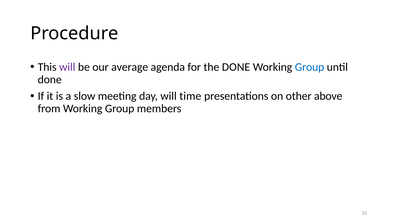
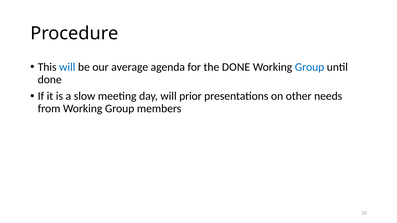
will colour: purple -> blue (67, 67)
time: time -> prior (190, 96)
above: above -> needs (328, 96)
